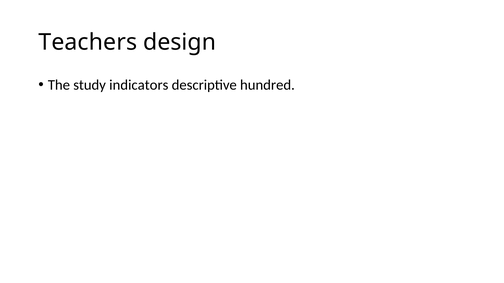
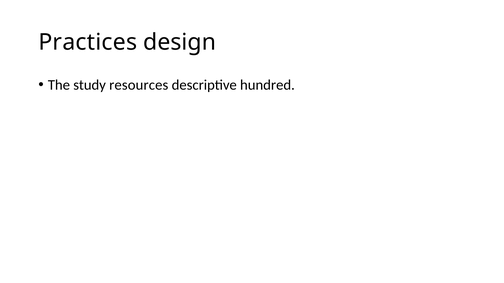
Teachers: Teachers -> Practices (88, 42)
indicators: indicators -> resources (139, 85)
